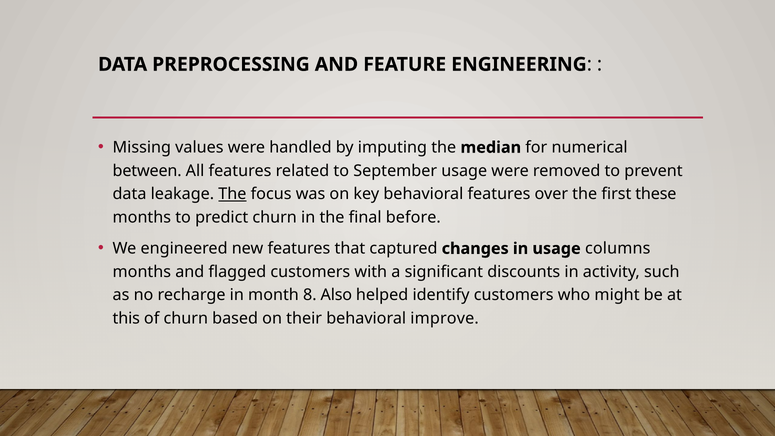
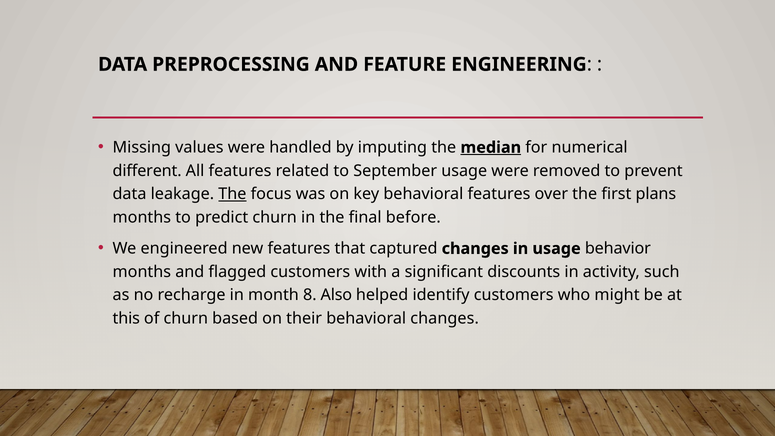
median underline: none -> present (491, 147)
between: between -> different (147, 171)
these: these -> plans (656, 194)
columns: columns -> behavior (618, 249)
behavioral improve: improve -> changes (445, 318)
